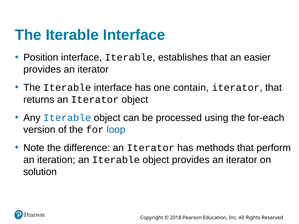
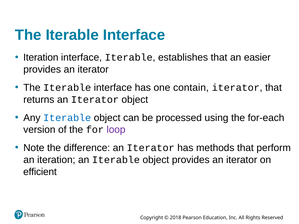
Position: Position -> Iteration (41, 58)
loop colour: blue -> purple (116, 130)
solution: solution -> efficient (40, 172)
